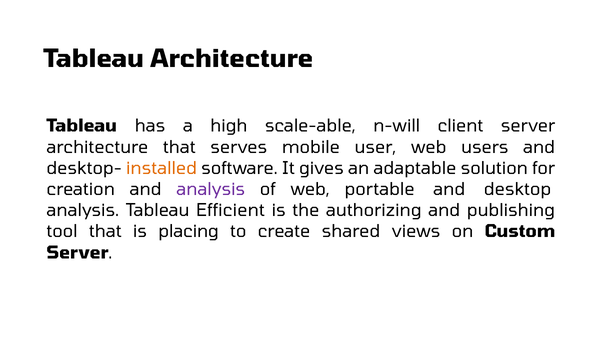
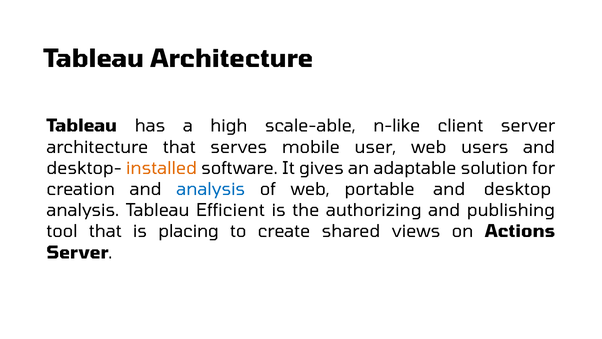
n-will: n-will -> n-like (397, 126)
analysis colour: purple -> blue (211, 189)
Custom: Custom -> Actions (520, 231)
